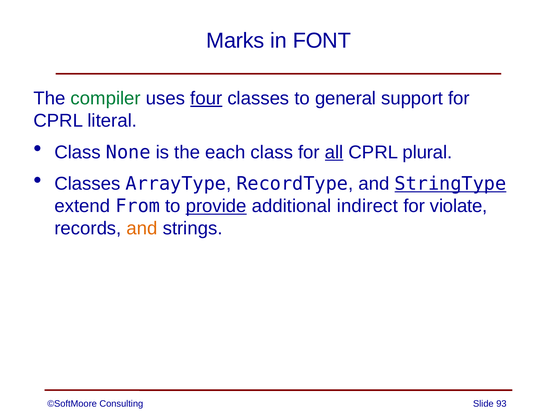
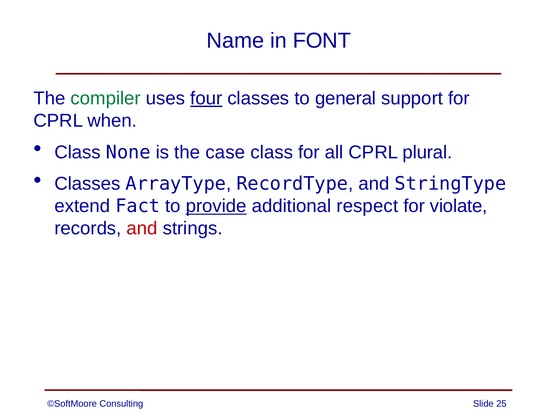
Marks: Marks -> Name (235, 41)
literal: literal -> when (112, 121)
each: each -> case (225, 152)
all underline: present -> none (334, 152)
StringType underline: present -> none (450, 184)
From: From -> Fact (138, 206)
indirect: indirect -> respect (367, 206)
and colour: orange -> red (142, 228)
93: 93 -> 25 (501, 404)
